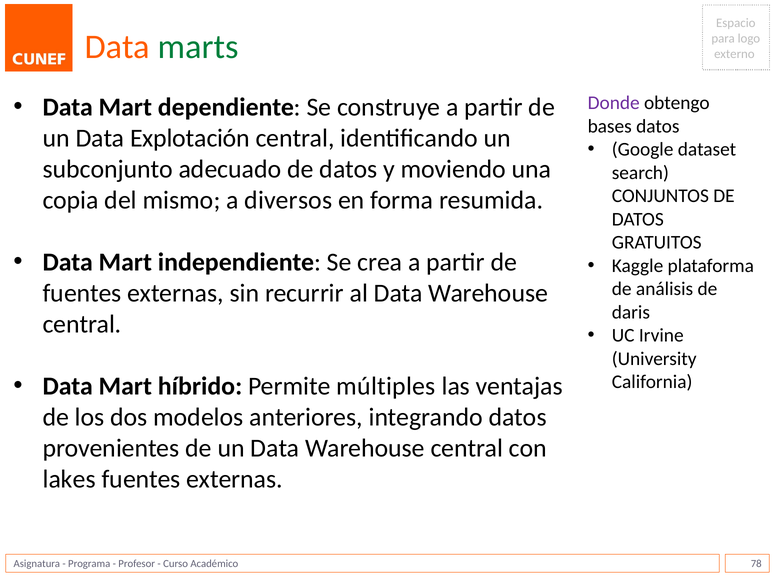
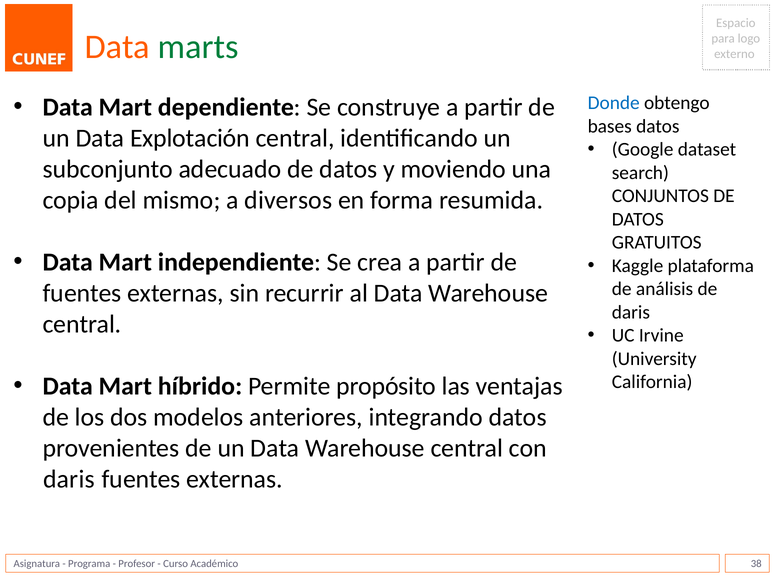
Donde colour: purple -> blue (614, 103)
múltiples: múltiples -> propósito (386, 386)
lakes: lakes -> daris (69, 479)
78: 78 -> 38 (756, 564)
